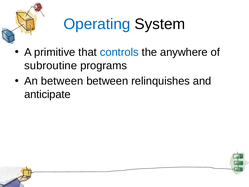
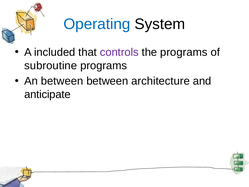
primitive: primitive -> included (55, 52)
controls colour: blue -> purple (119, 52)
the anywhere: anywhere -> programs (184, 52)
relinquishes: relinquishes -> architecture (161, 81)
